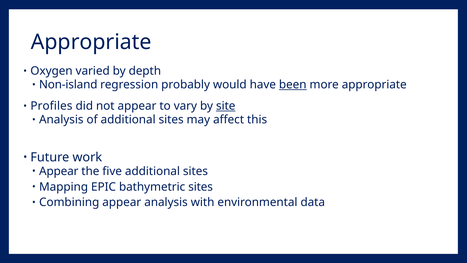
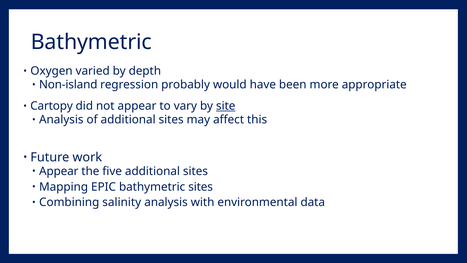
Appropriate: Appropriate -> Bathymetric (91, 42)
been underline: present -> none (293, 85)
Profiles: Profiles -> Cartopy (52, 106)
Combining appear: appear -> salinity (122, 202)
